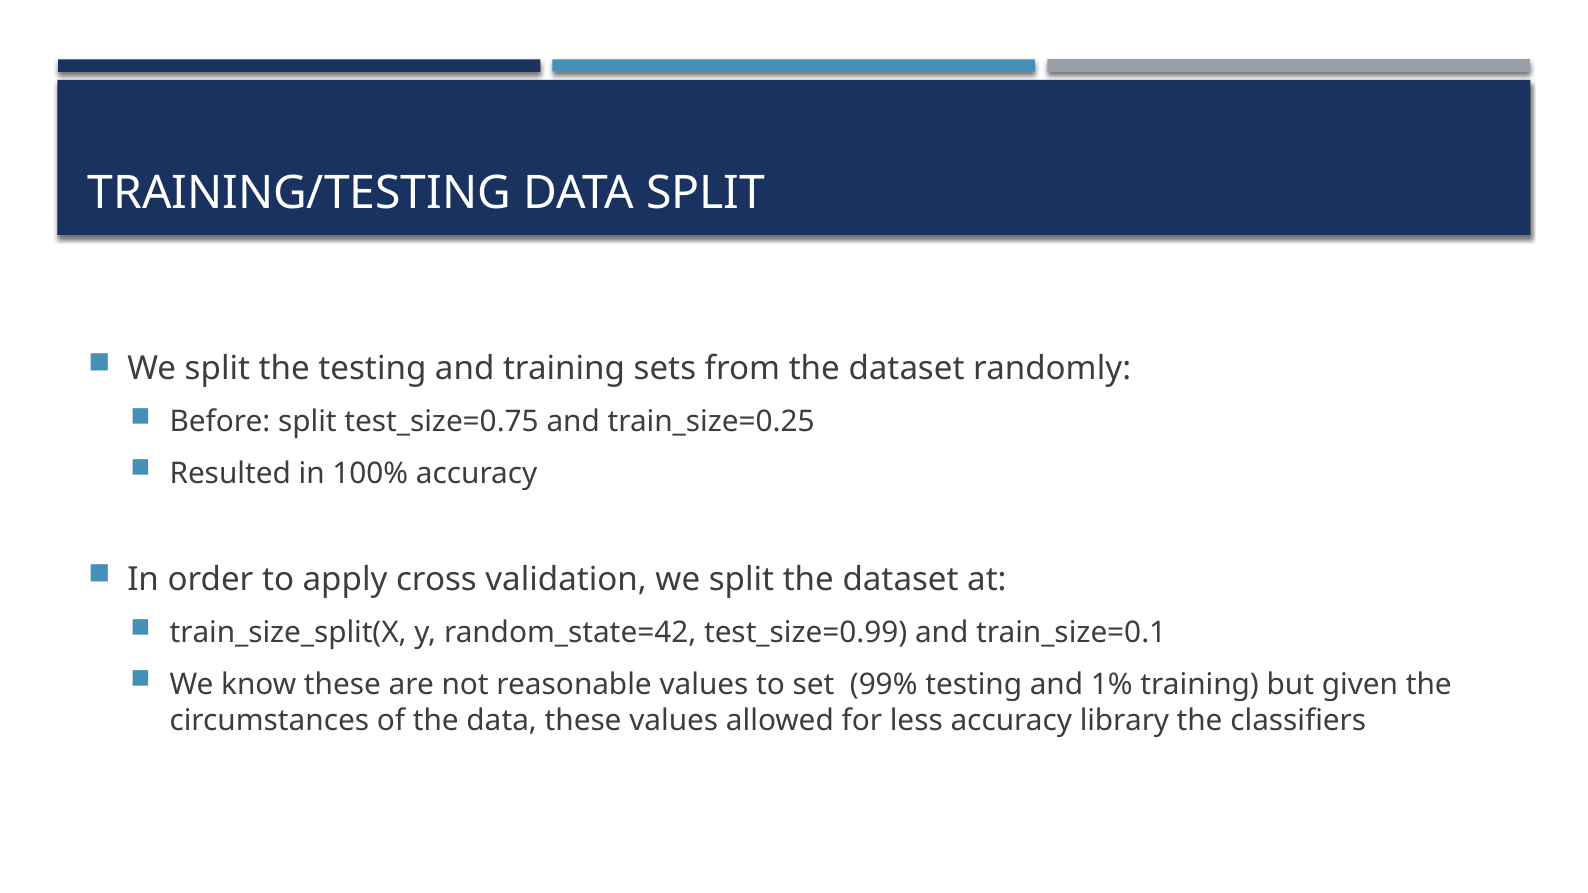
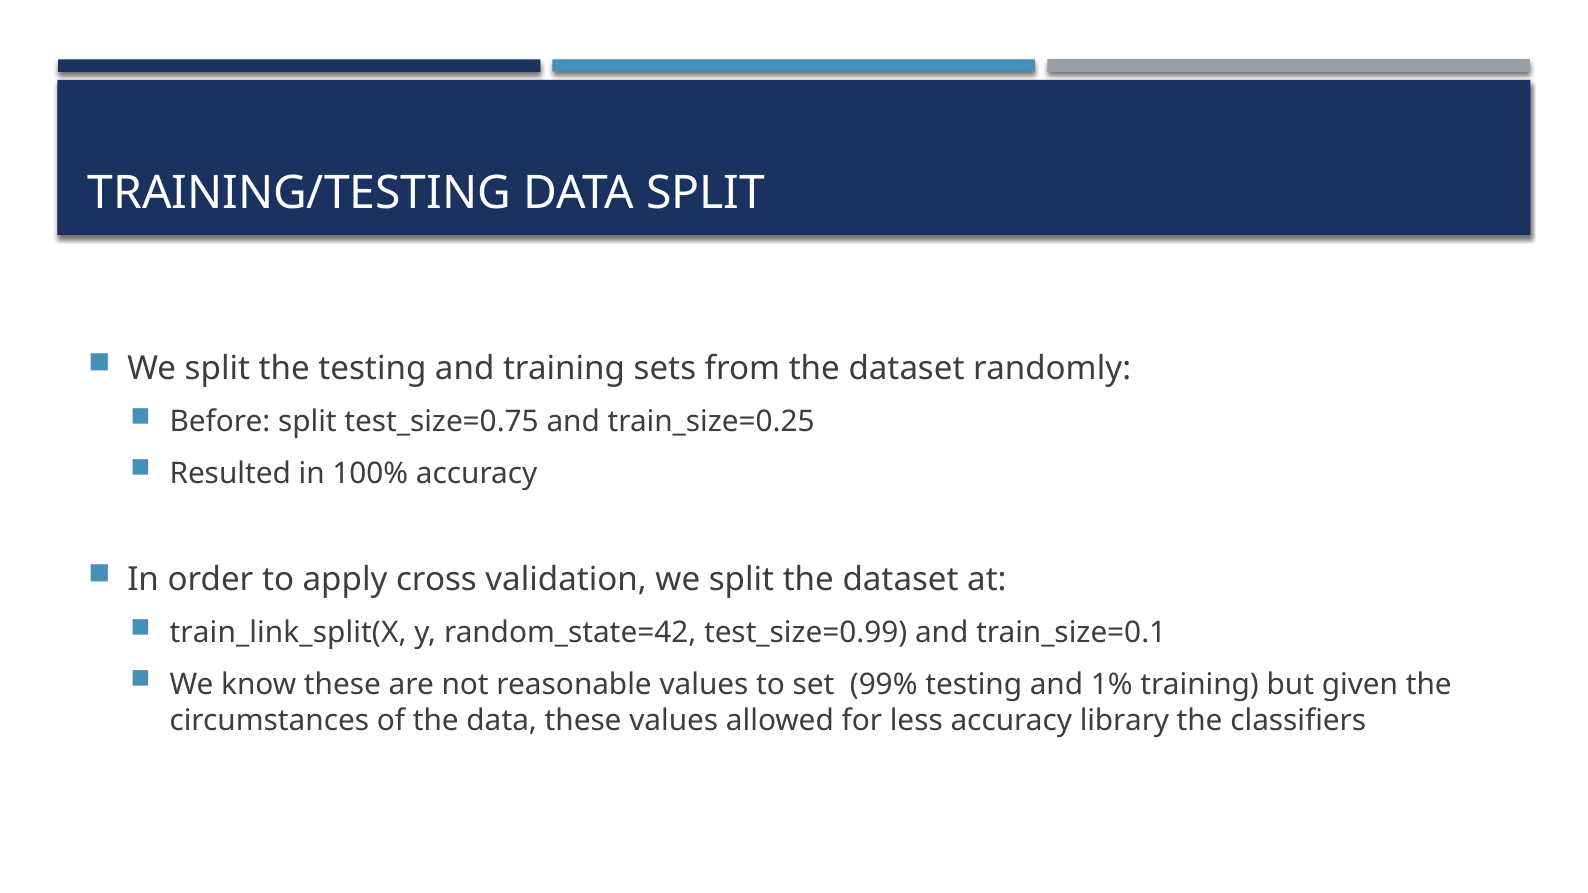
train_size_split(X: train_size_split(X -> train_link_split(X (288, 633)
